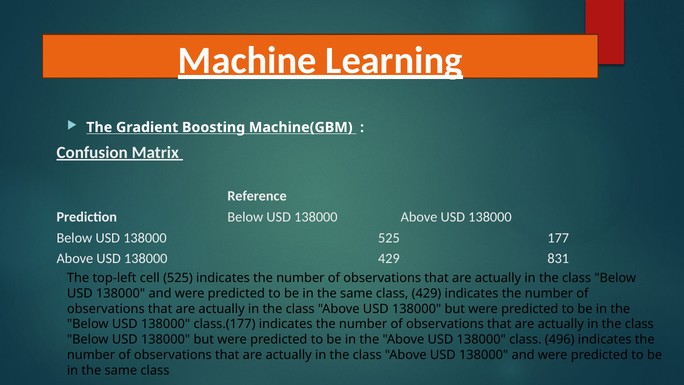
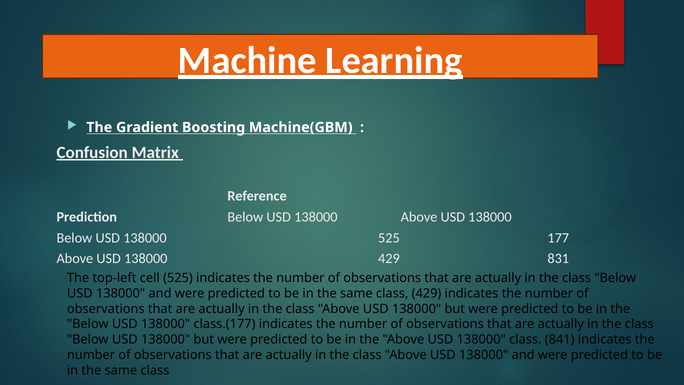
496: 496 -> 841 (560, 339)
